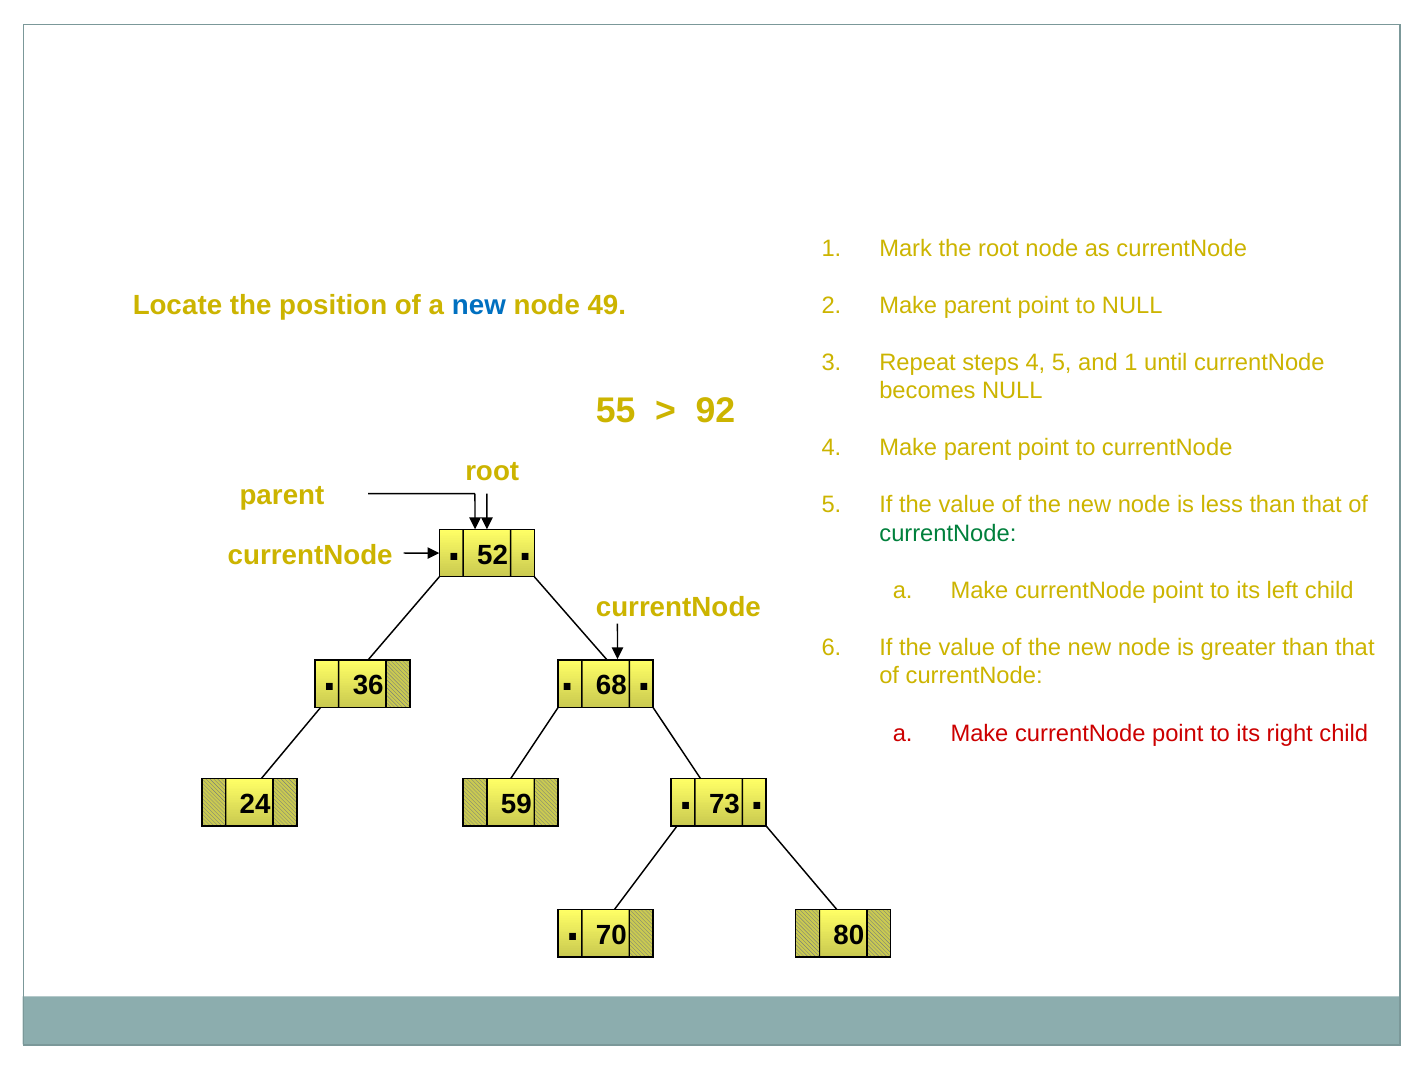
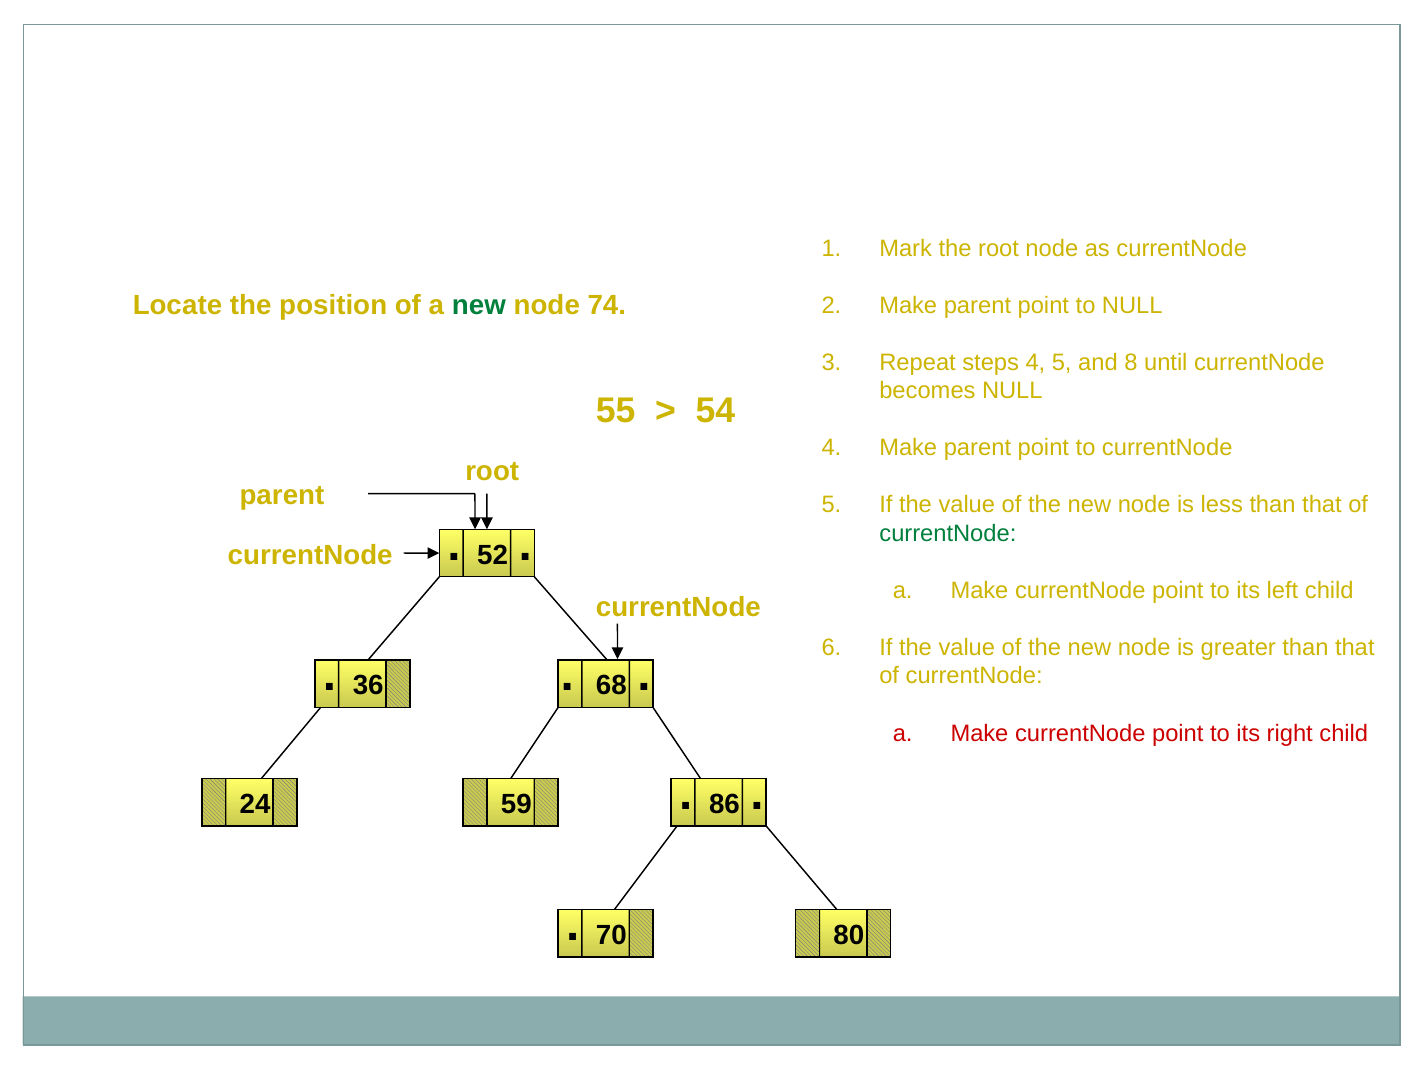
new colour: blue -> green (479, 305)
49: 49 -> 74 (607, 305)
and 1: 1 -> 8 (1131, 363)
92: 92 -> 54 (715, 411)
73: 73 -> 86 (724, 804)
